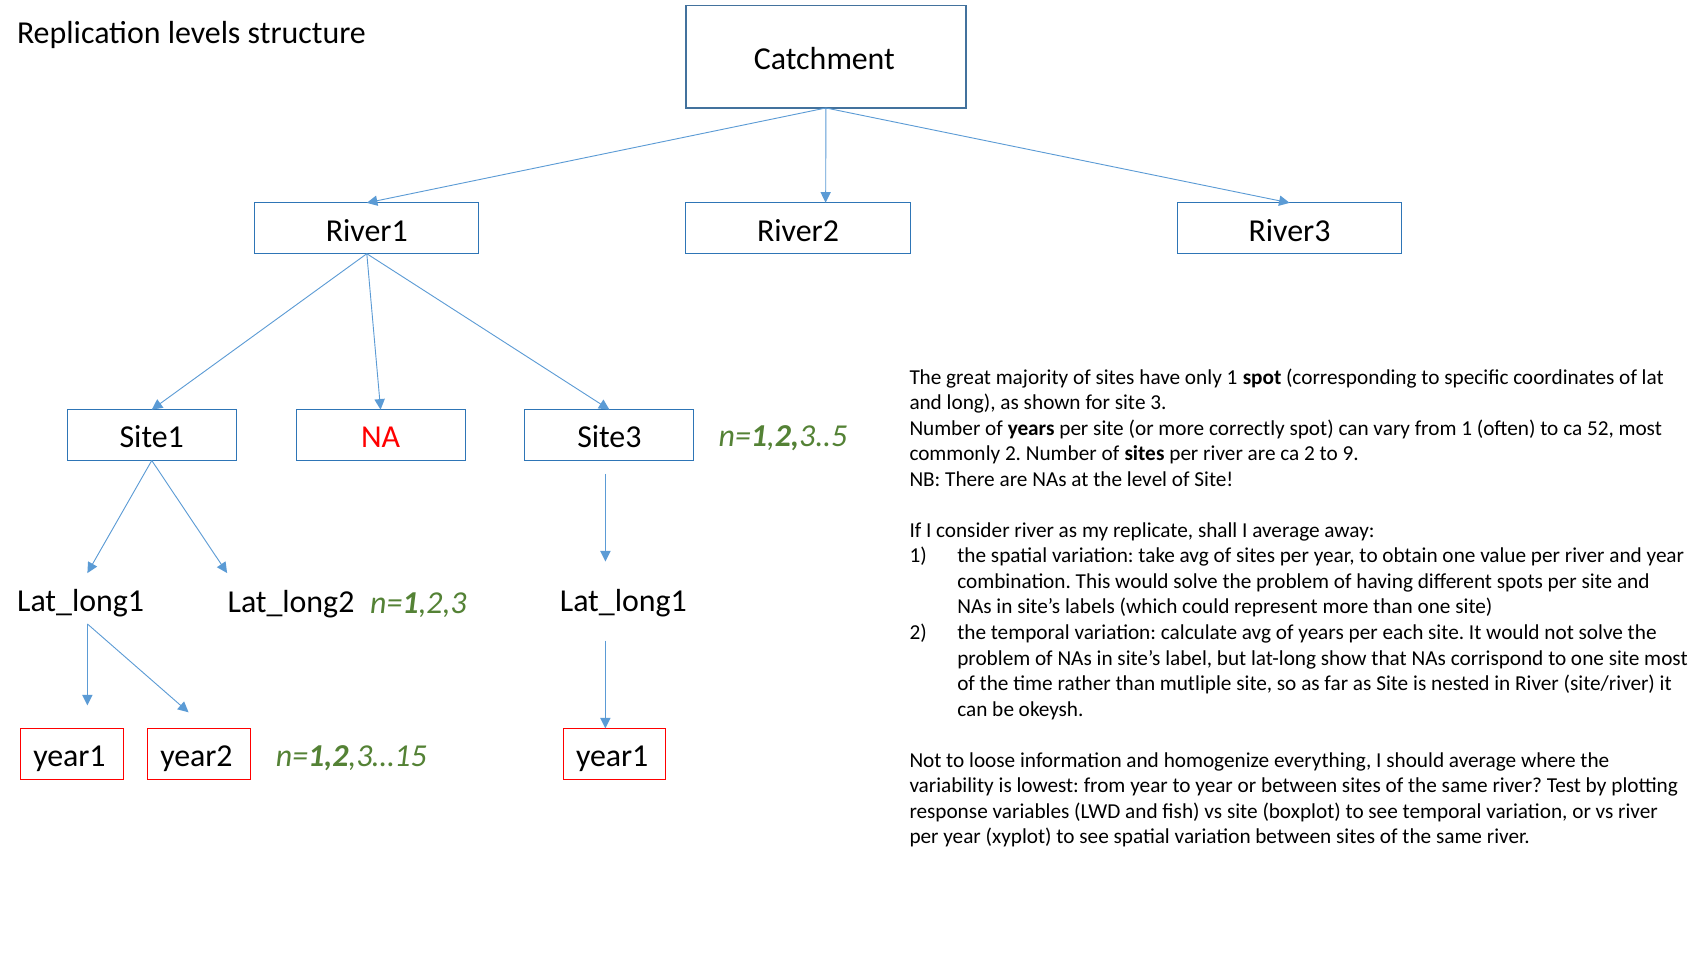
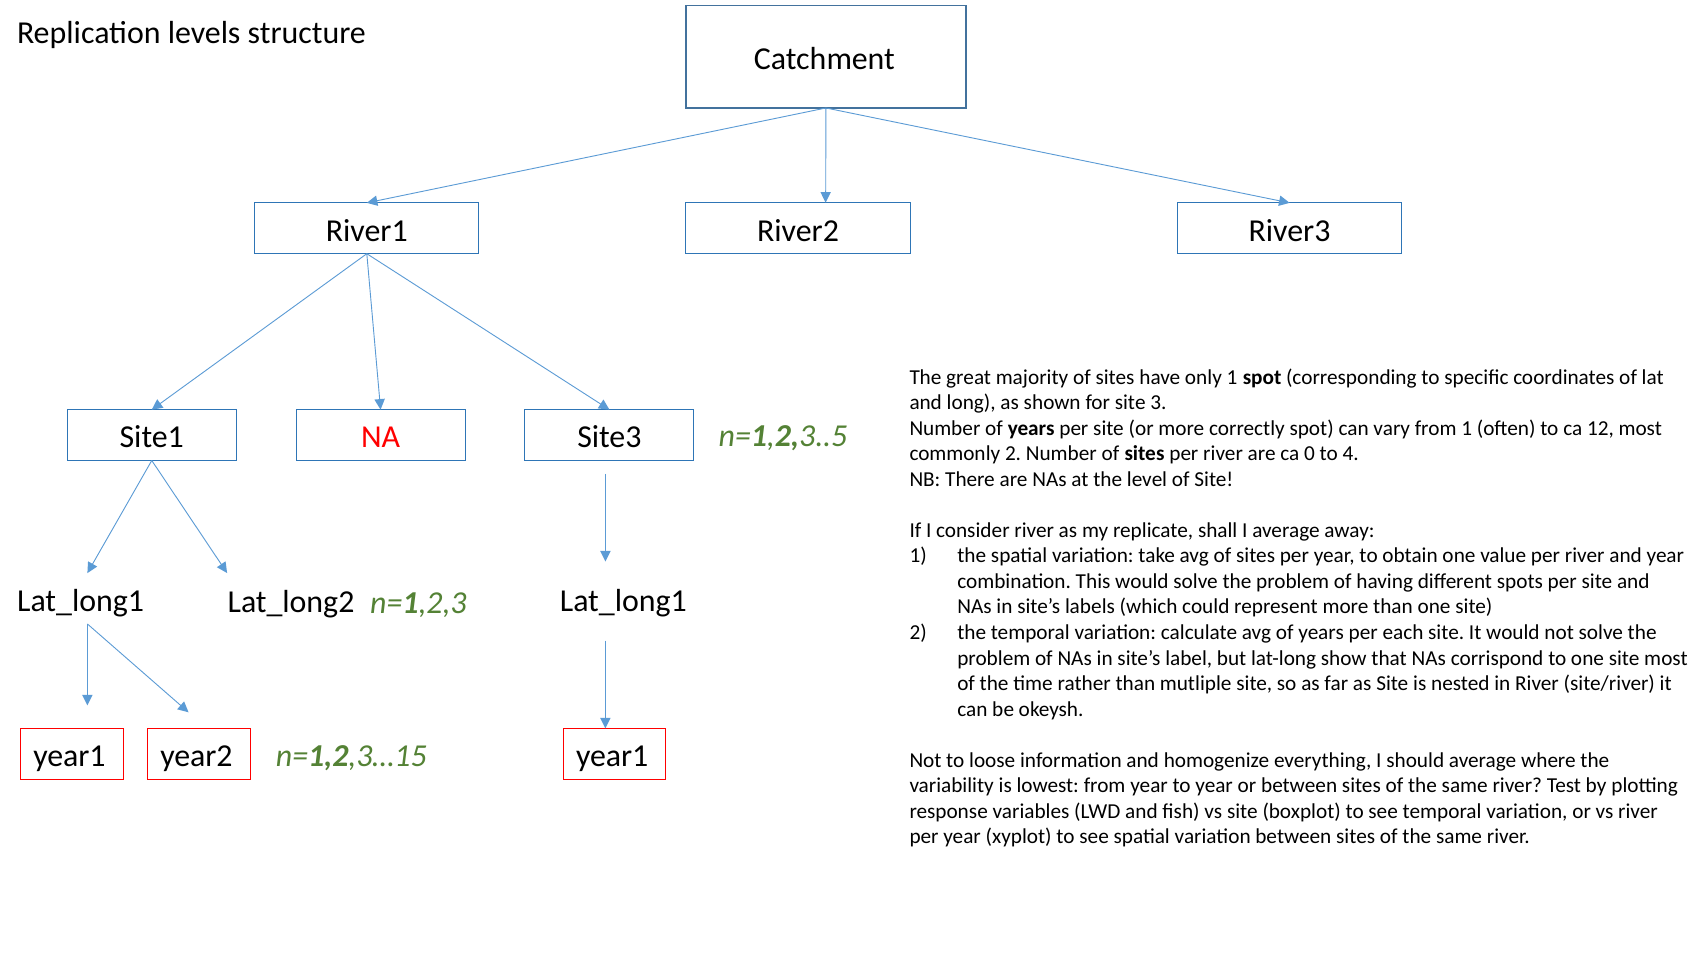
52: 52 -> 12 (1600, 428)
ca 2: 2 -> 0 (1309, 453)
9: 9 -> 4 (1351, 453)
